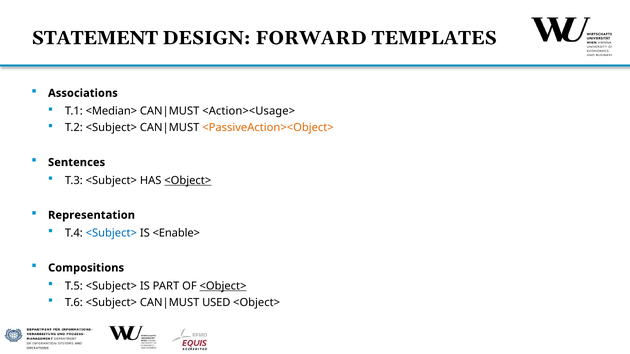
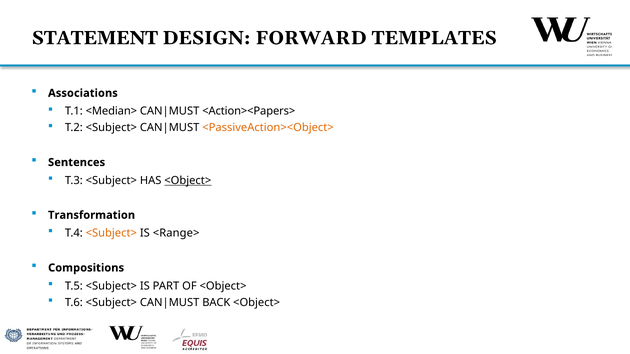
<Action><Usage>: <Action><Usage> -> <Action><Papers> (249, 111)
Representation: Representation -> Transformation (92, 215)
<Subject> colour: blue -> orange (111, 233)
<Enable>: <Enable> -> <Range> (176, 233)
<Object> underline: present -> none (223, 286)
USED: USED -> BACK (216, 303)
